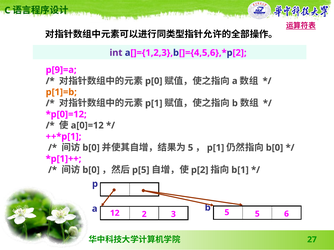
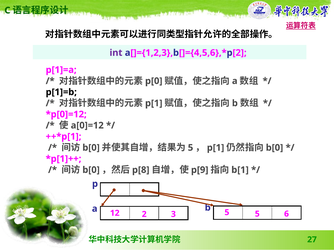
p[9]=a: p[9]=a -> p[1]=a (61, 70)
p[1]=b colour: orange -> black (61, 92)
p[5: p[5 -> p[8 (141, 170)
p[2: p[2 -> p[9 (200, 170)
